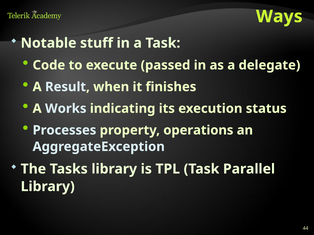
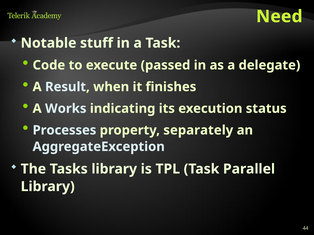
Ways: Ways -> Need (279, 16)
operations: operations -> separately (198, 130)
